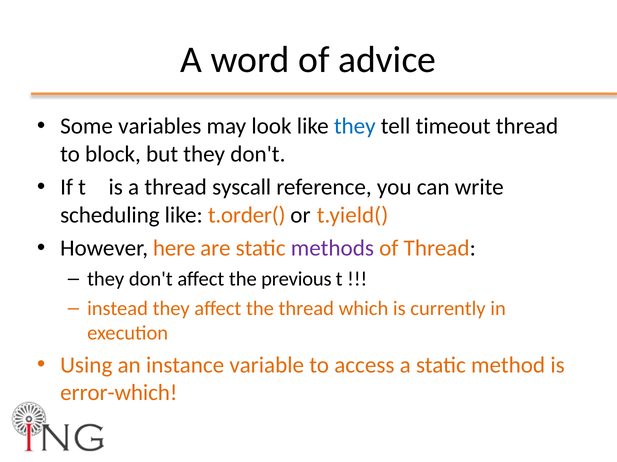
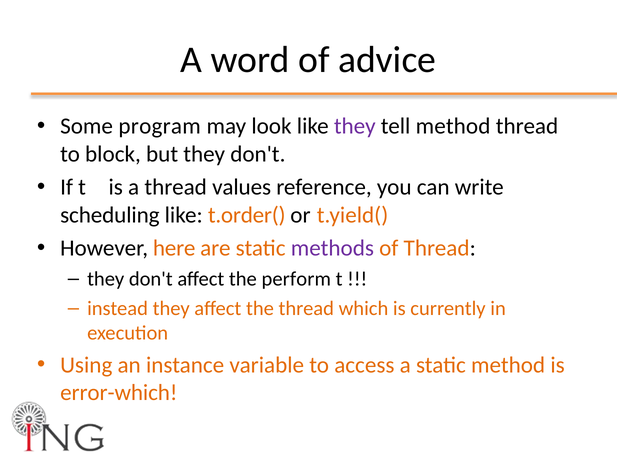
variables: variables -> program (160, 127)
they colour: blue -> purple (355, 127)
tell timeout: timeout -> method (453, 127)
syscall: syscall -> values (242, 188)
previous: previous -> perform (296, 280)
